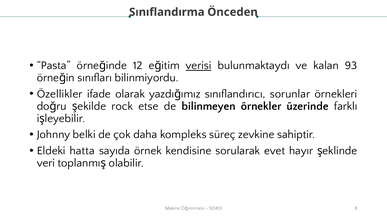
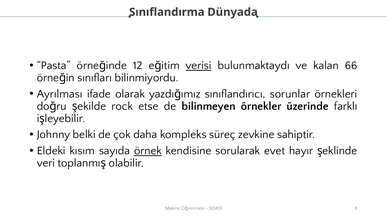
Önceden: Önceden -> Dünyada (233, 12)
93: 93 -> 66 (351, 65)
Özellikler: Özellikler -> Ayrılması (60, 94)
hatta: hatta -> kısım (82, 151)
örnek underline: none -> present (148, 151)
